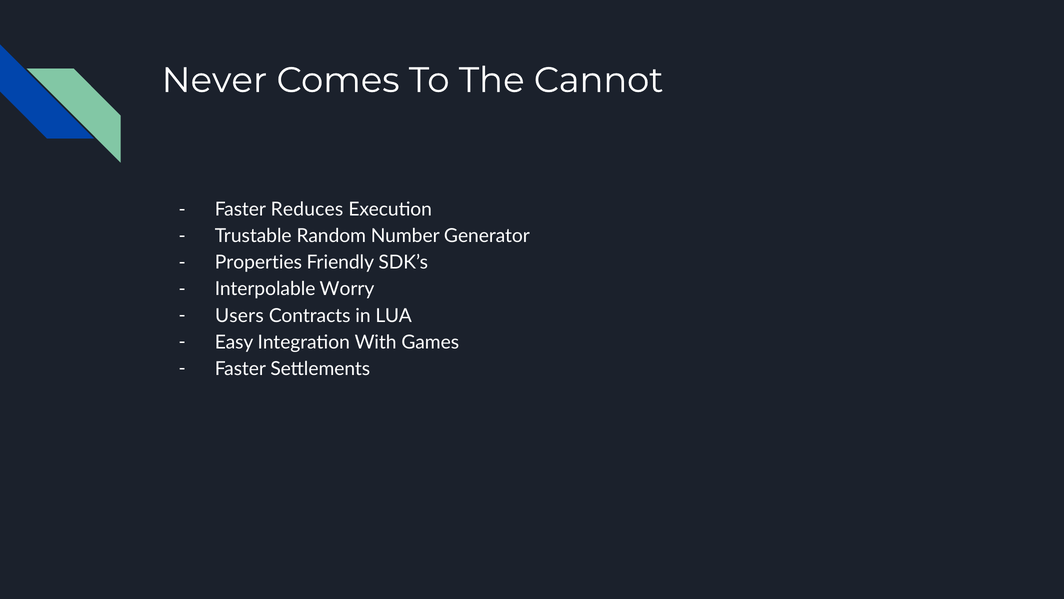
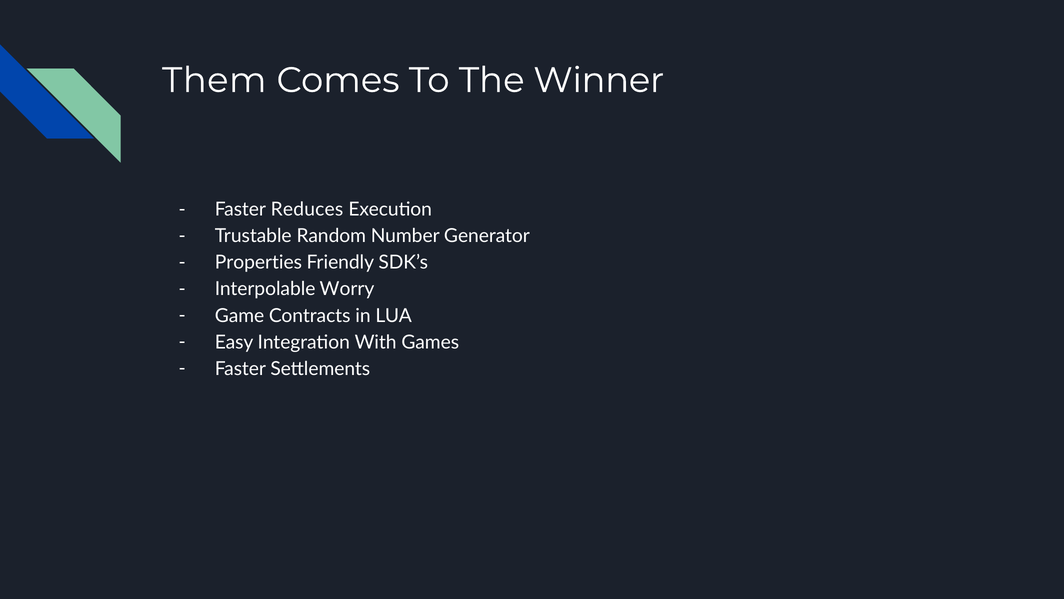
Never: Never -> Them (214, 80)
Cannot: Cannot -> Winner (599, 80)
Users: Users -> Game (239, 315)
